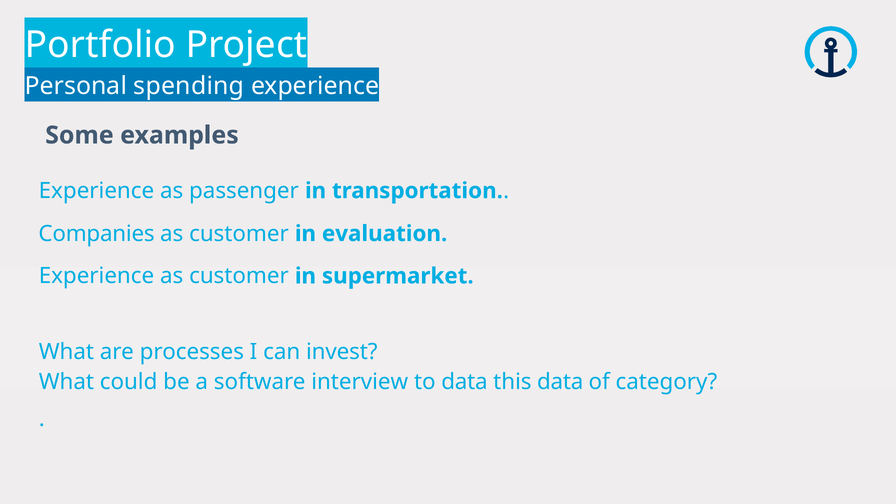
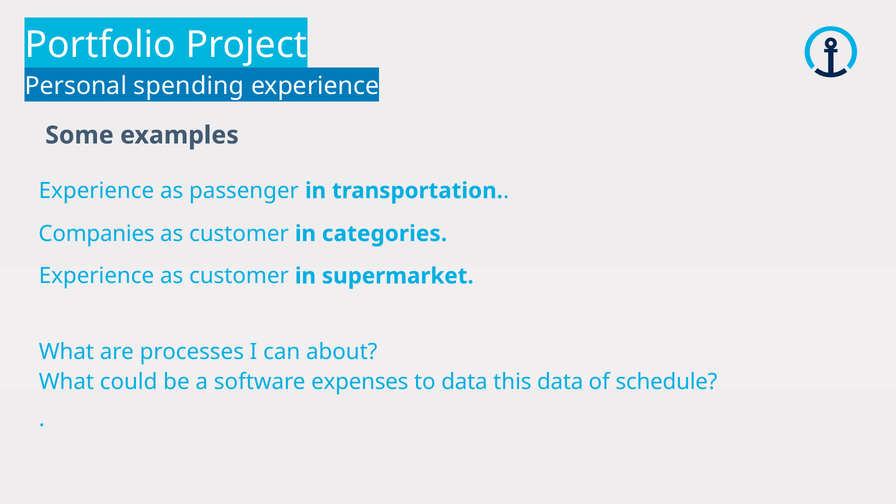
evaluation: evaluation -> categories (385, 234)
invest: invest -> about (342, 352)
interview: interview -> expenses (360, 382)
category: category -> schedule (667, 382)
